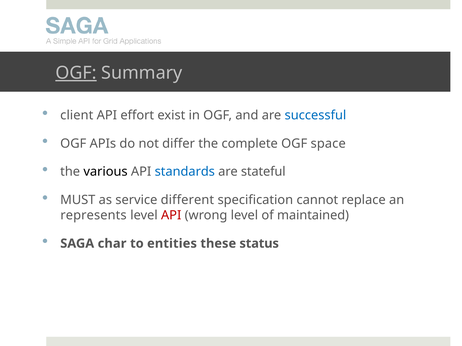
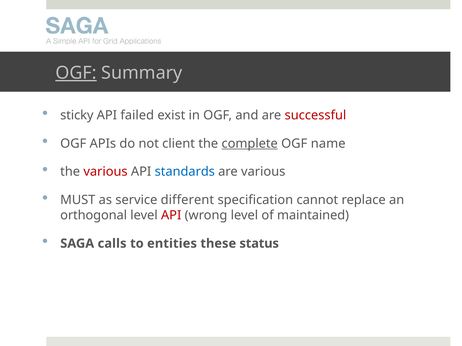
client: client -> sticky (77, 115)
effort: effort -> failed (137, 115)
successful colour: blue -> red (315, 115)
differ: differ -> client (179, 144)
complete underline: none -> present (250, 144)
space: space -> name (328, 144)
various colour: black -> red (106, 172)
are stateful: stateful -> various (263, 172)
represents: represents -> orthogonal (94, 216)
char: char -> calls (112, 244)
